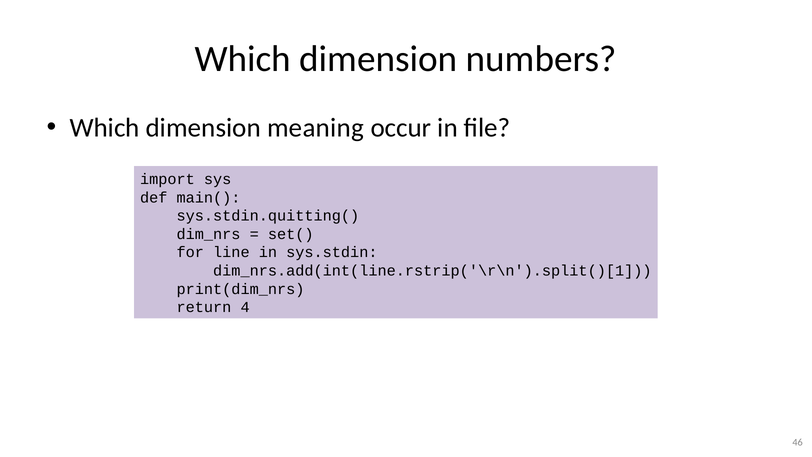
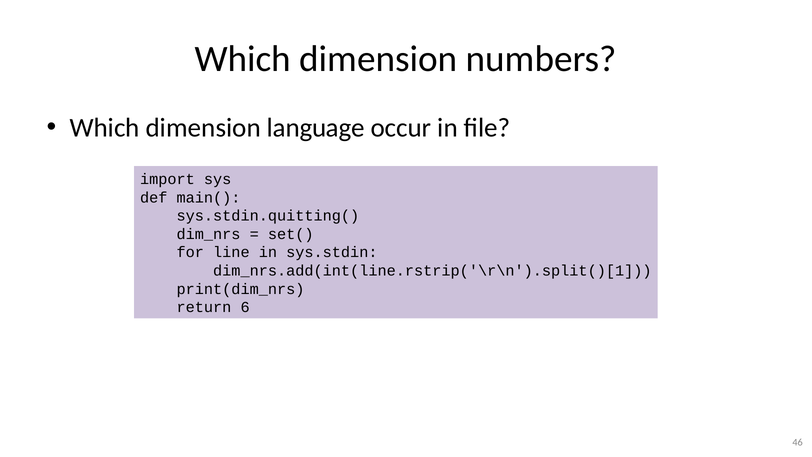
meaning: meaning -> language (316, 128)
4: 4 -> 6 (245, 307)
